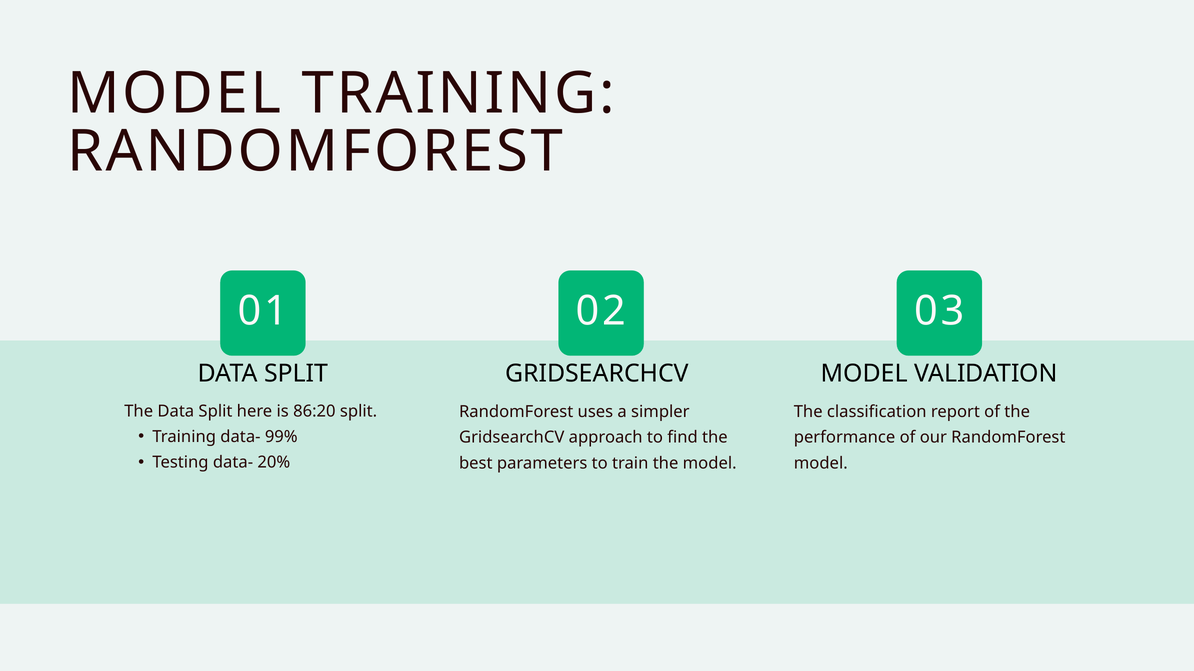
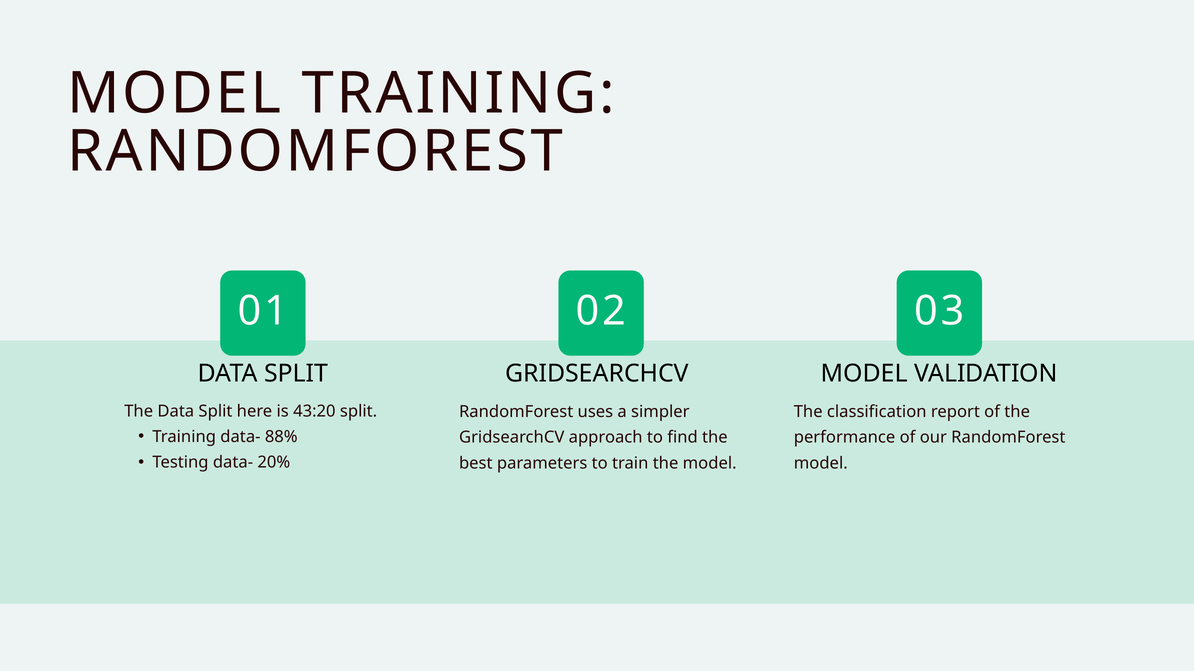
86:20: 86:20 -> 43:20 (314, 412)
99%: 99% -> 88% (281, 437)
